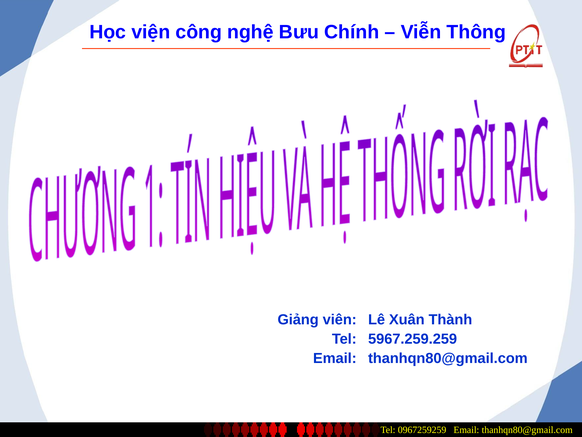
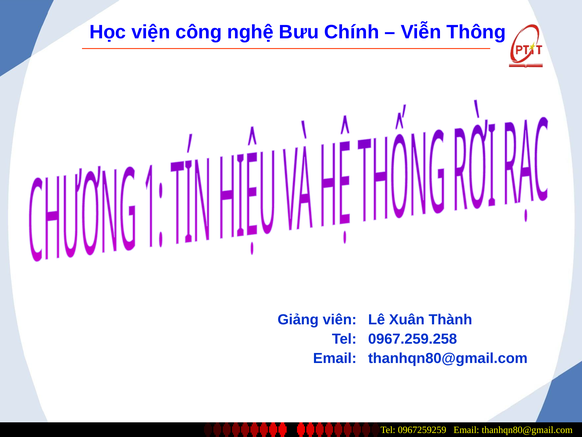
5967.259.259: 5967.259.259 -> 0967.259.258 (413, 339)
